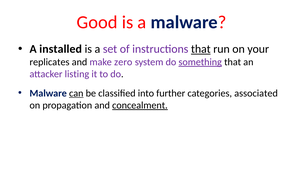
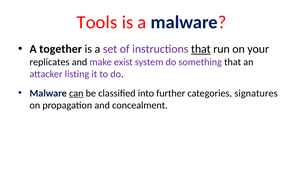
Good: Good -> Tools (97, 22)
installed: installed -> together (61, 49)
zero: zero -> exist (123, 62)
something underline: present -> none (200, 62)
associated: associated -> signatures (256, 93)
concealment underline: present -> none (140, 106)
